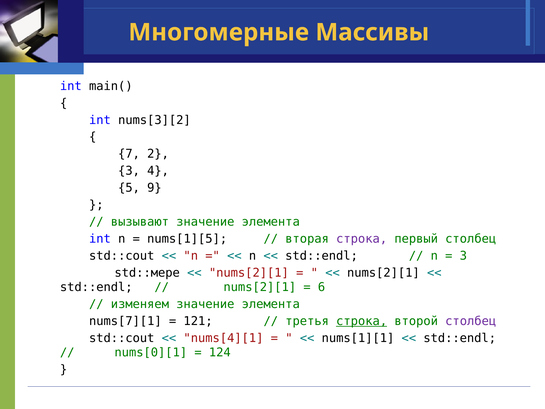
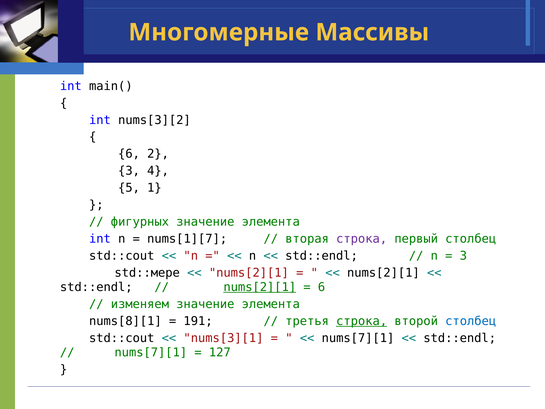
7: 7 -> 6 (129, 154)
9: 9 -> 1 (154, 188)
вызывают: вызывают -> фигурных (140, 222)
nums[1][5: nums[1][5 -> nums[1][7 (187, 239)
nums[2][1 underline: none -> present (260, 287)
nums[7][1: nums[7][1 -> nums[8][1 (125, 321)
121: 121 -> 191 (198, 321)
столбец colour: purple -> blue (471, 321)
nums[4][1: nums[4][1 -> nums[3][1 (223, 338)
nums[1][1: nums[1][1 -> nums[7][1 (358, 338)
nums[0][1: nums[0][1 -> nums[7][1 (151, 352)
124: 124 -> 127 (220, 352)
